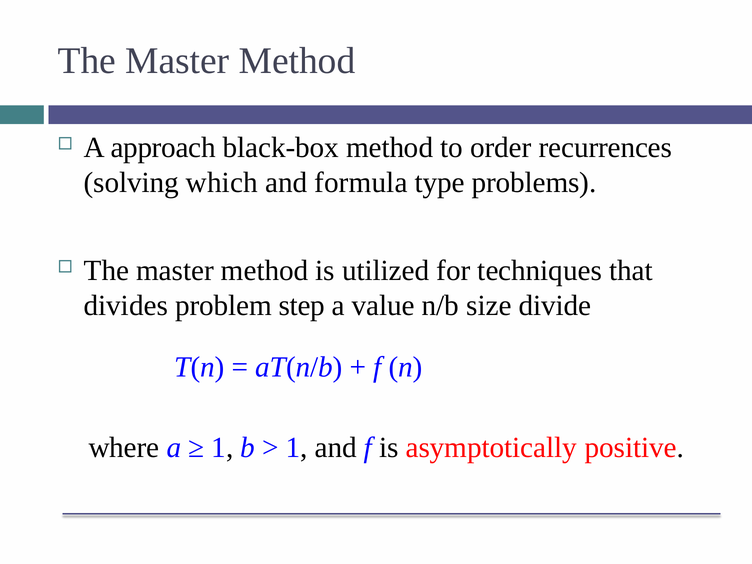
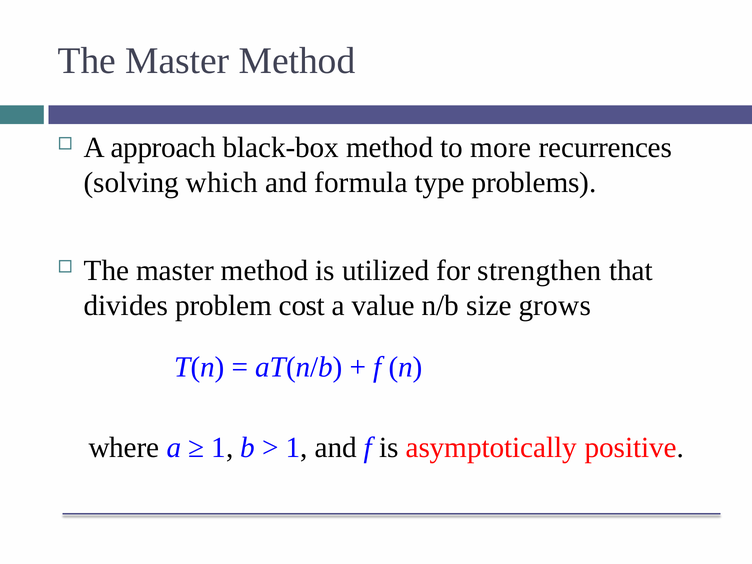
order: order -> more (501, 148)
techniques: techniques -> strengthen (540, 271)
step: step -> cost (302, 306)
divide: divide -> grows (555, 306)
